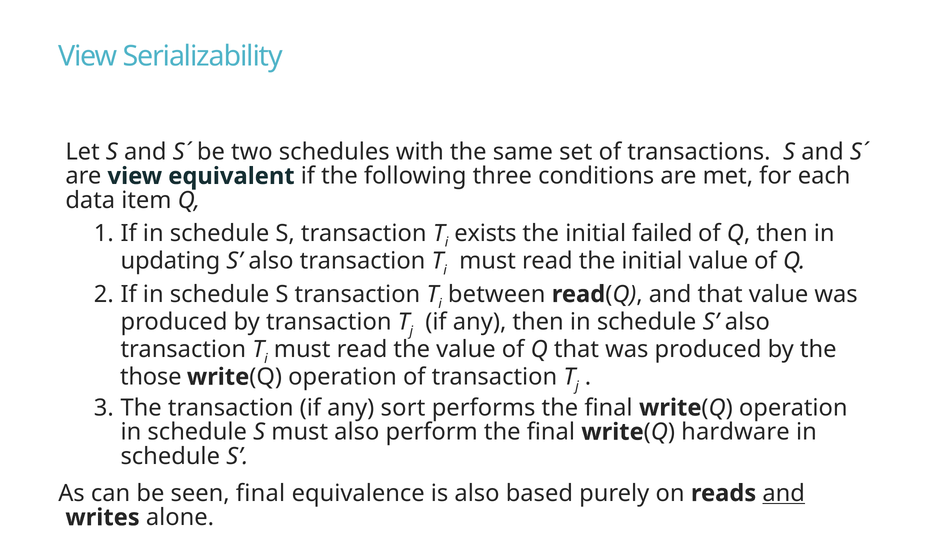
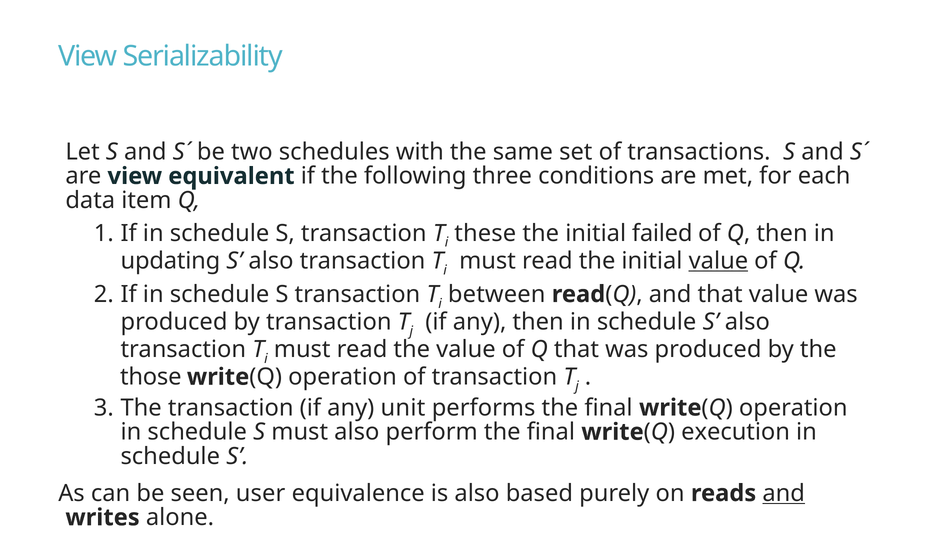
exists: exists -> these (485, 233)
value underline: none -> present (718, 261)
sort: sort -> unit (403, 408)
hardware: hardware -> execution (736, 432)
seen final: final -> user (261, 493)
